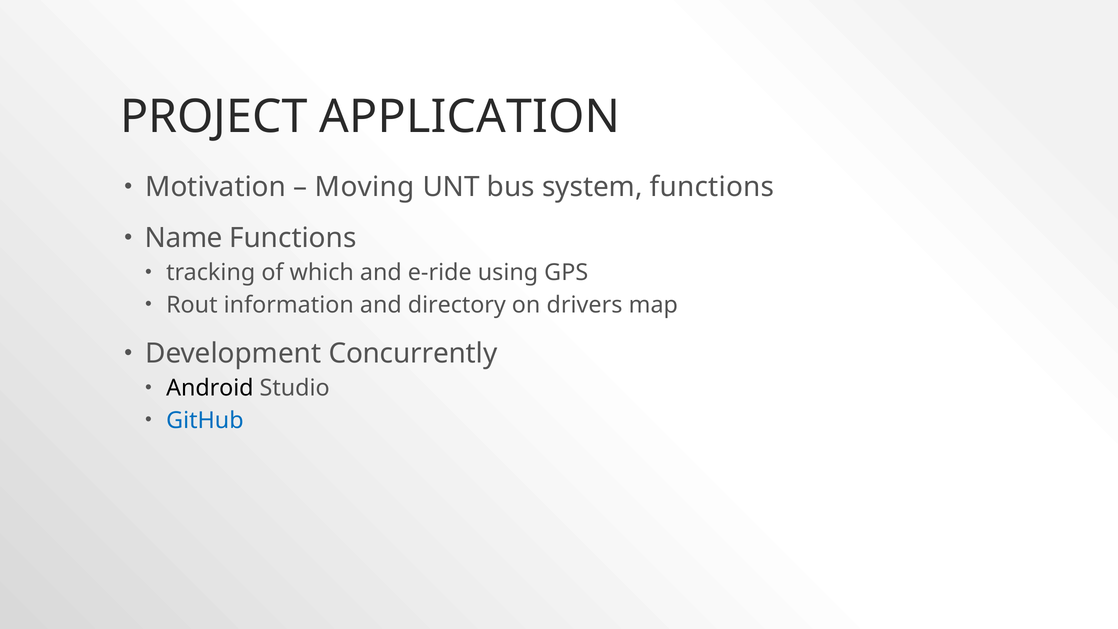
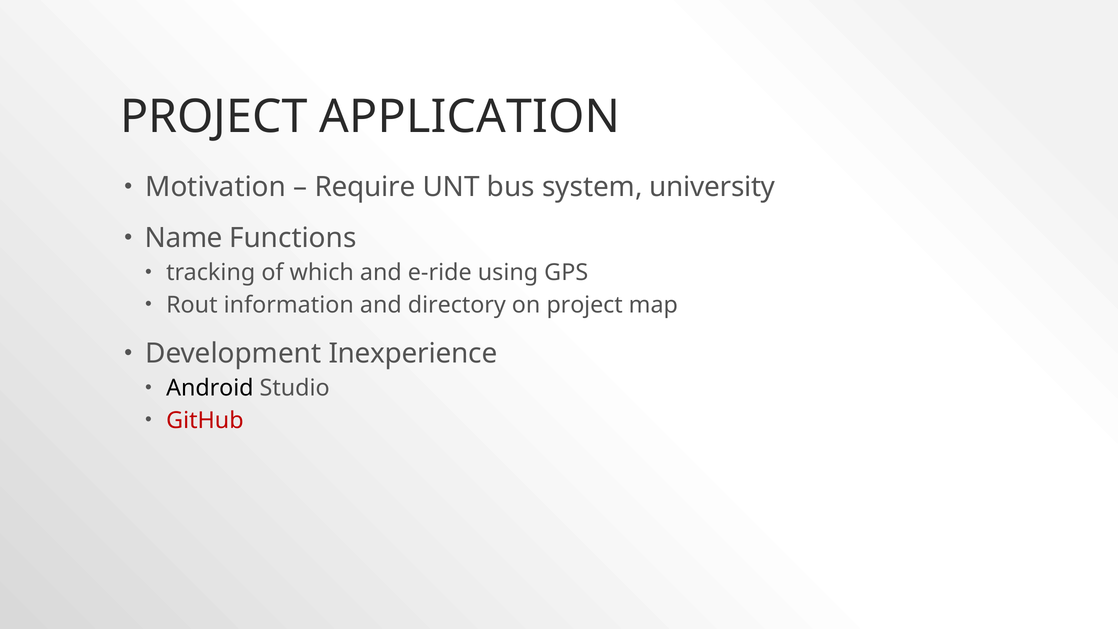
Moving: Moving -> Require (365, 187)
system functions: functions -> university (712, 187)
on drivers: drivers -> project (585, 305)
Concurrently: Concurrently -> Inexperience (413, 353)
GitHub colour: blue -> red (205, 420)
